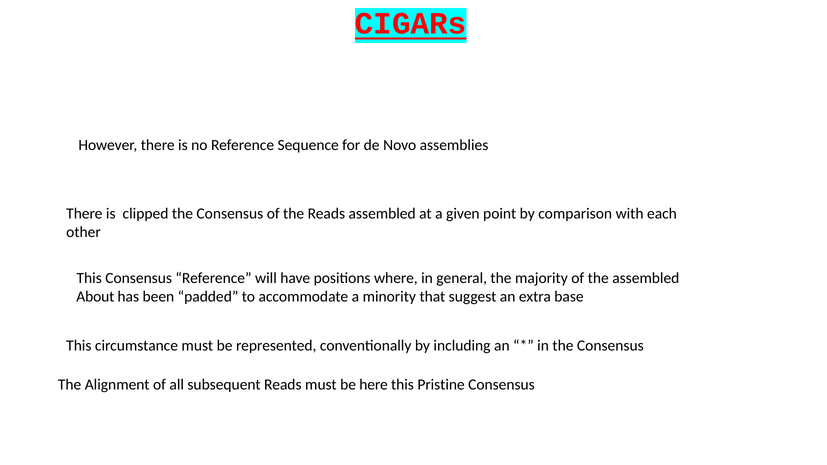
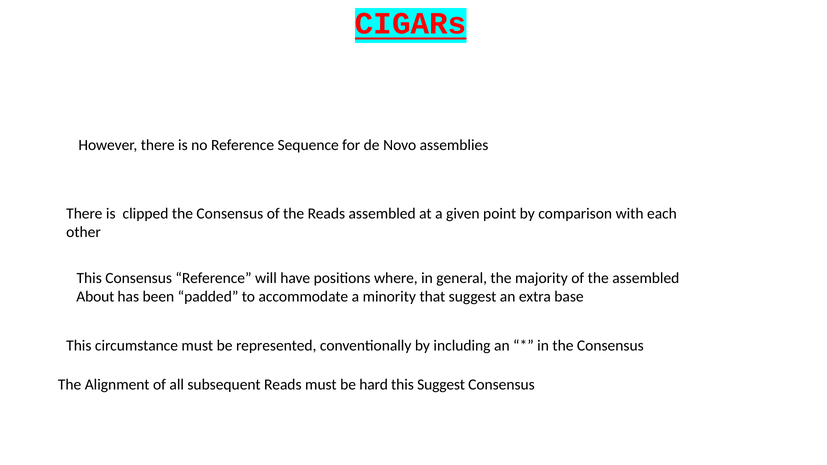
here: here -> hard (374, 385)
this Pristine: Pristine -> Suggest (441, 385)
